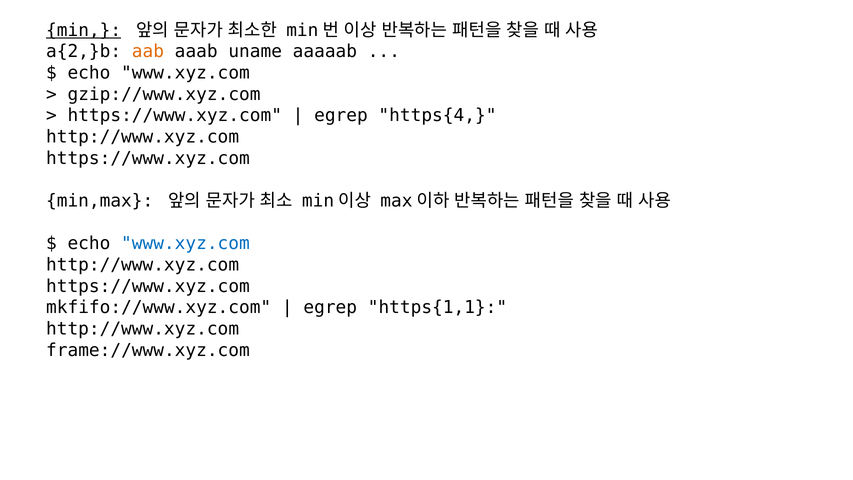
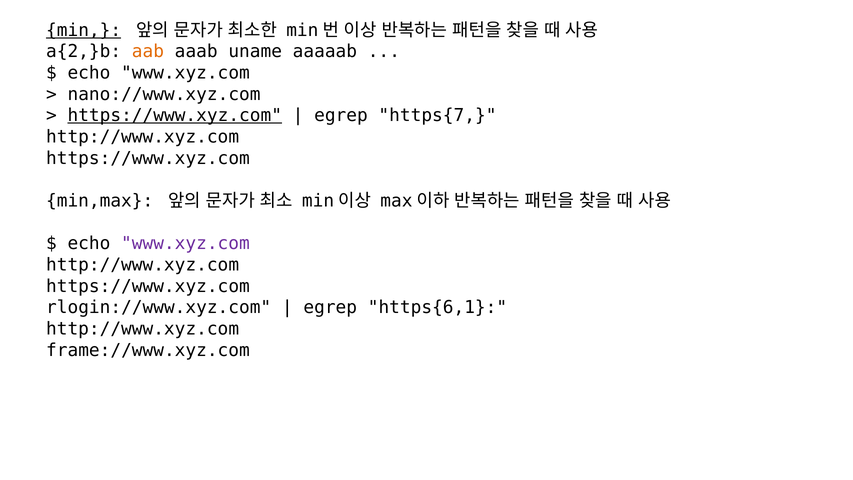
gzip://www.xyz.com: gzip://www.xyz.com -> nano://www.xyz.com (164, 94)
https://www.xyz.com underline: none -> present (175, 116)
https{4: https{4 -> https{7 (437, 116)
www.xyz.com colour: blue -> purple (185, 244)
mkfifo://www.xyz.com: mkfifo://www.xyz.com -> rlogin://www.xyz.com (159, 308)
https{1,1: https{1,1 -> https{6,1 (437, 308)
